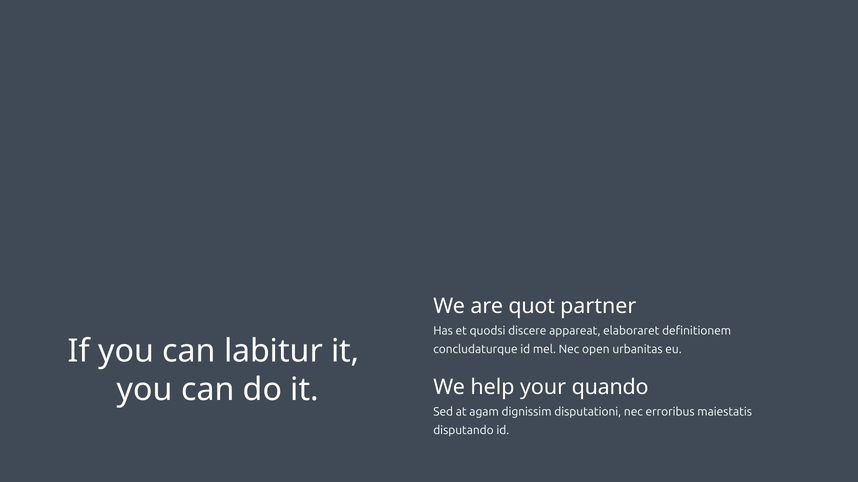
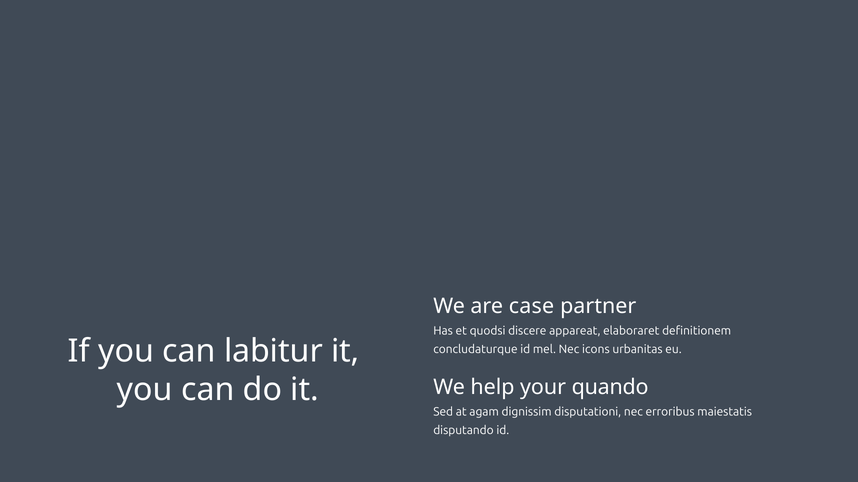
quot: quot -> case (531, 306)
open: open -> icons (596, 350)
